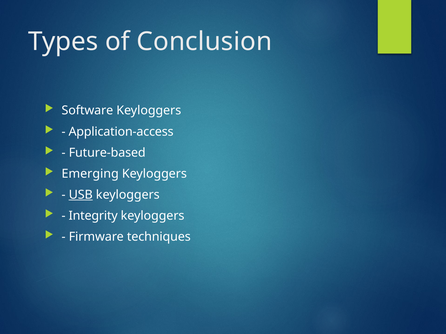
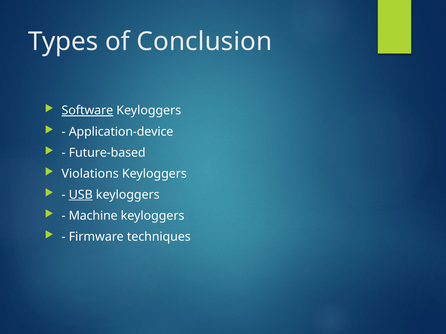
Software underline: none -> present (87, 111)
Application-access: Application-access -> Application-device (121, 132)
Emerging: Emerging -> Violations (90, 174)
Integrity: Integrity -> Machine (93, 216)
